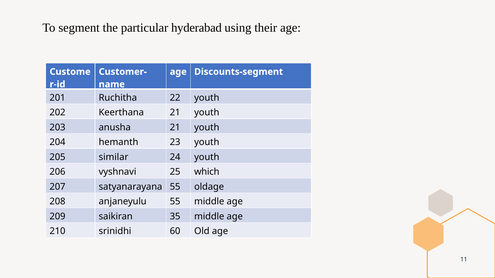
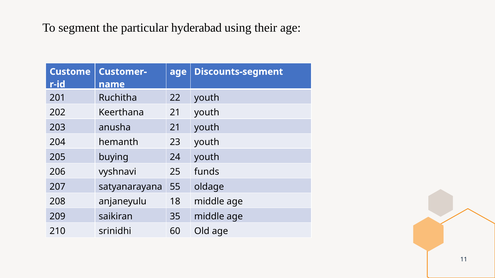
similar: similar -> buying (114, 157)
which: which -> funds (207, 172)
anjaneyulu 55: 55 -> 18 (175, 202)
